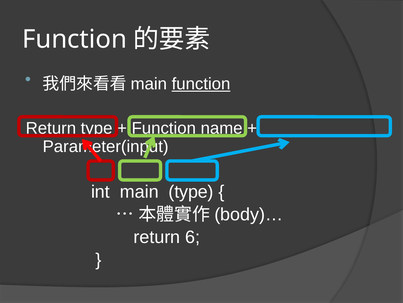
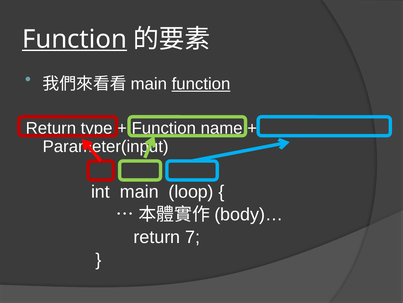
Function underline: none -> present (75, 39)
main type: type -> loop (191, 191)
6: 6 -> 7 (193, 237)
